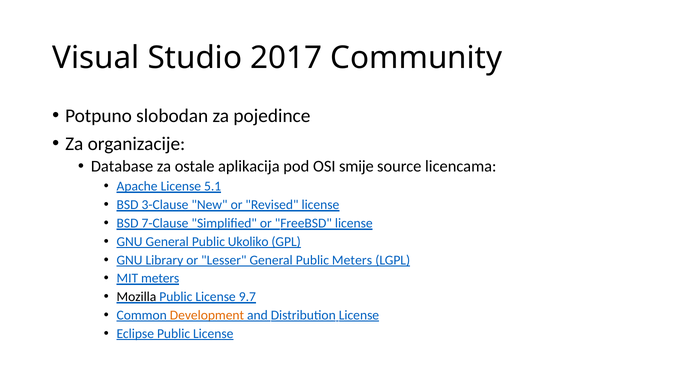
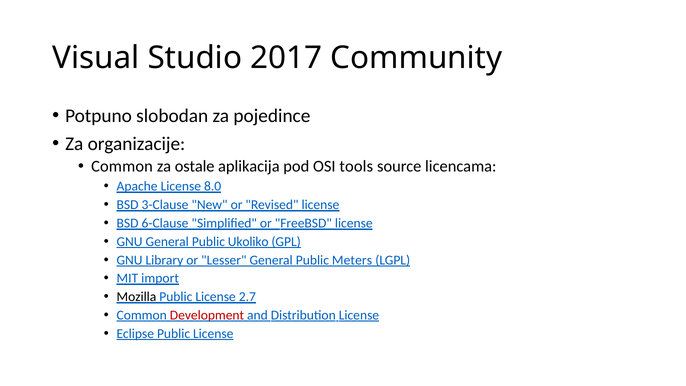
Database: Database -> Common (122, 167)
smije: smije -> tools (356, 167)
5.1: 5.1 -> 8.0 (213, 186)
7-Clause: 7-Clause -> 6-Clause (165, 223)
MIT meters: meters -> import (160, 278)
9.7: 9.7 -> 2.7 (247, 297)
Development colour: orange -> red (207, 315)
